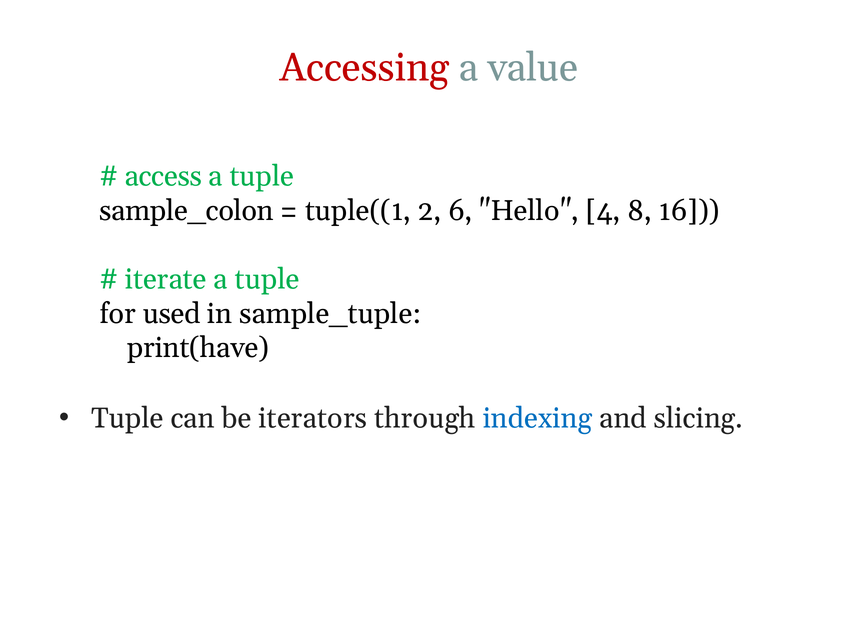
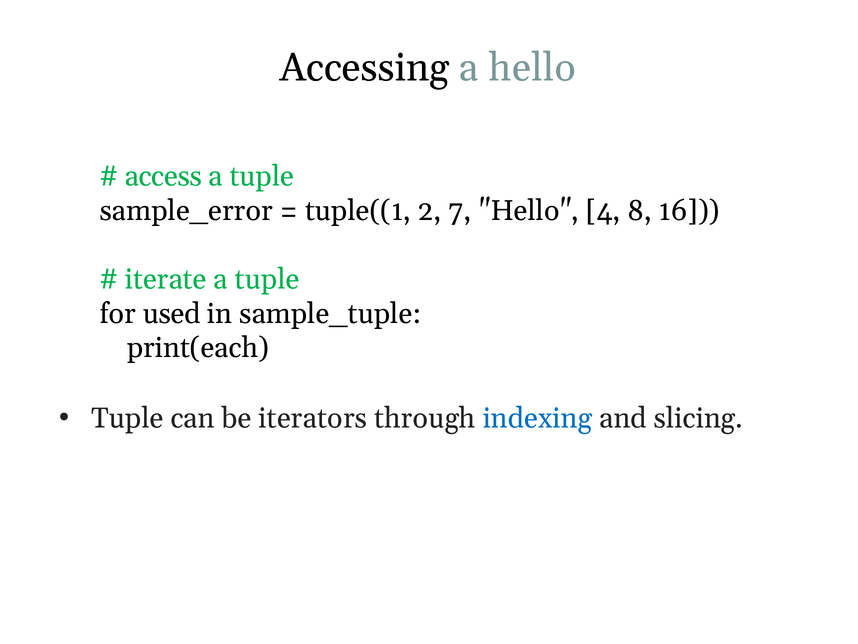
Accessing colour: red -> black (365, 68)
a value: value -> hello (532, 68)
sample_colon: sample_colon -> sample_error (186, 210)
6: 6 -> 7 (460, 210)
print(have: print(have -> print(each (198, 348)
